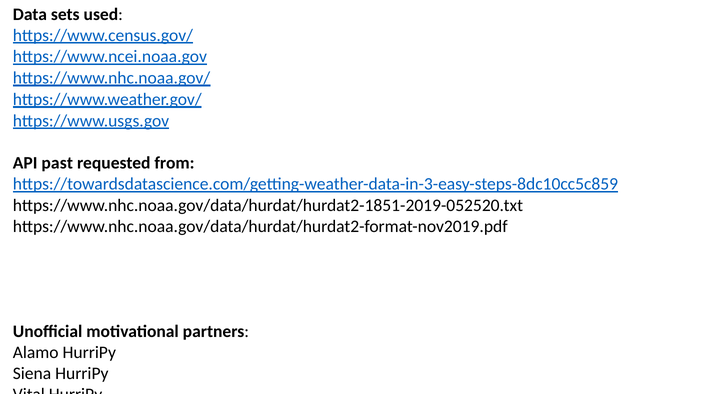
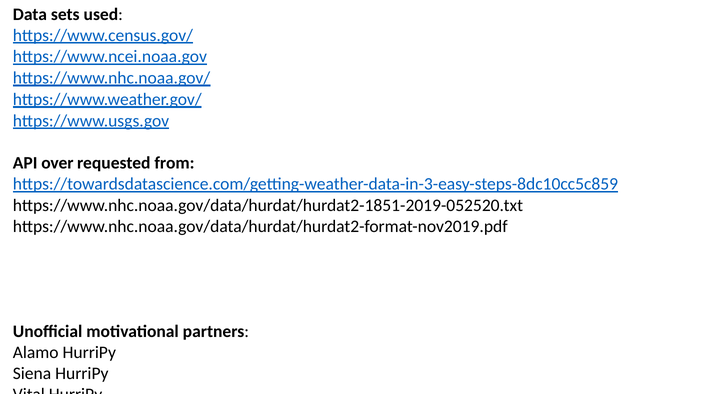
past: past -> over (57, 163)
